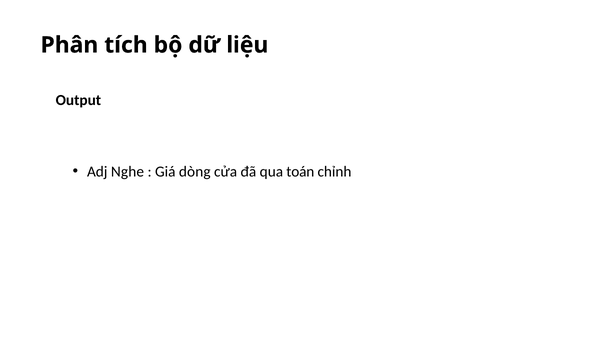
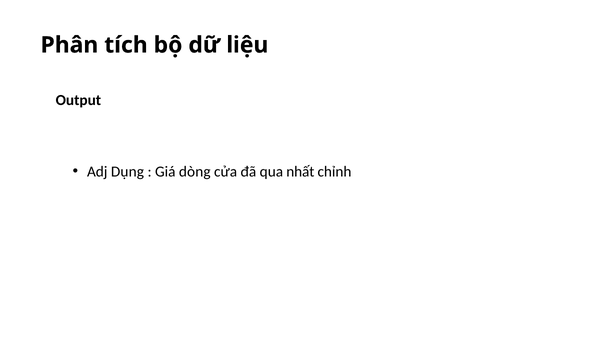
Nghe: Nghe -> Dụng (127, 171)
toán: toán -> nhất (300, 171)
